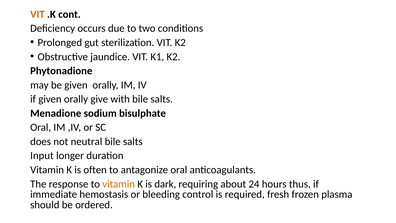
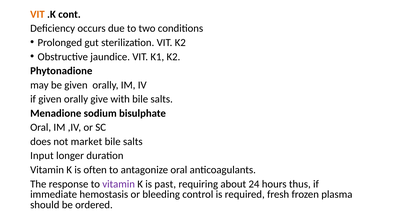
neutral: neutral -> market (86, 141)
vitamin colour: orange -> purple (119, 184)
dark: dark -> past (165, 184)
